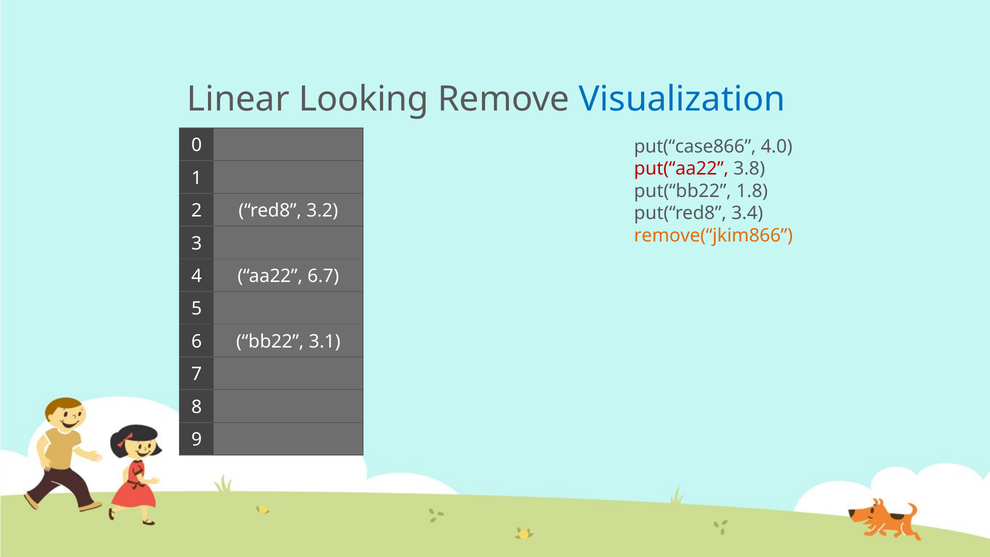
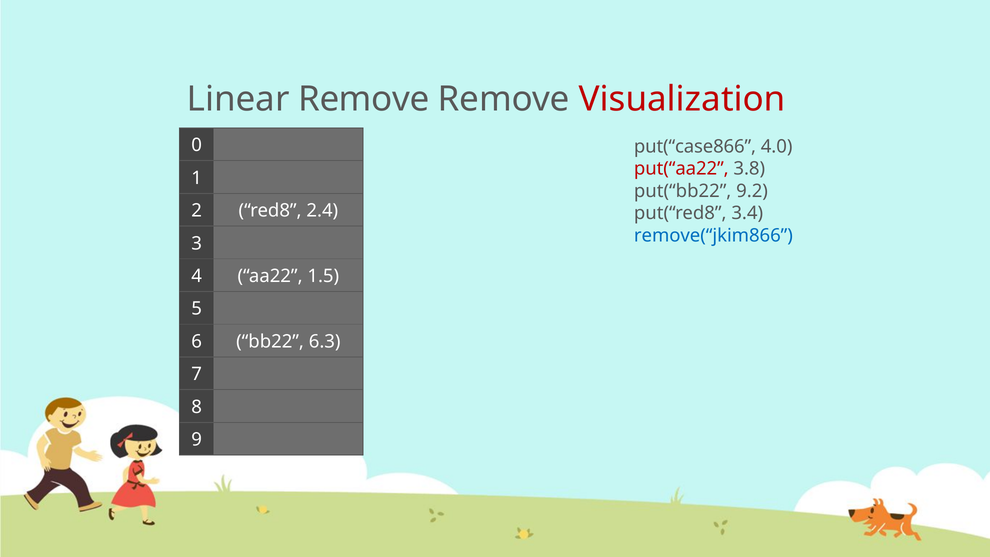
Linear Looking: Looking -> Remove (364, 99)
Visualization colour: blue -> red (682, 99)
1.8: 1.8 -> 9.2 (752, 191)
3.2: 3.2 -> 2.4 (322, 211)
remove(“jkim866 colour: orange -> blue (713, 236)
6.7: 6.7 -> 1.5 (323, 276)
3.1: 3.1 -> 6.3 (325, 342)
